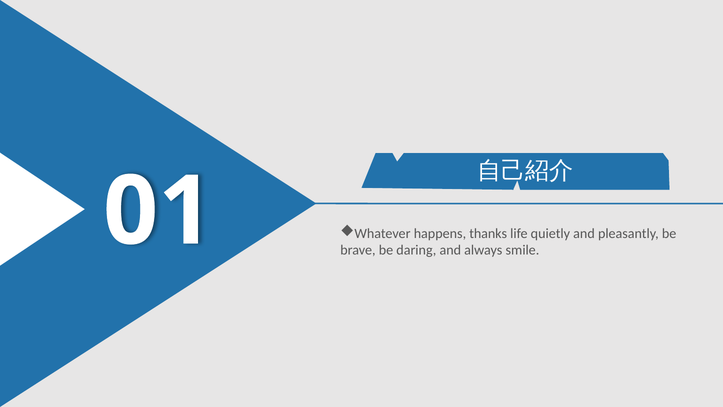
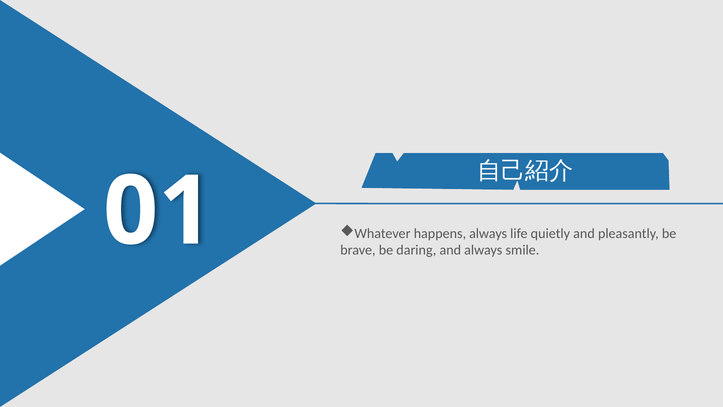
happens thanks: thanks -> always (488, 233)
